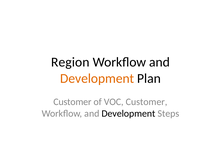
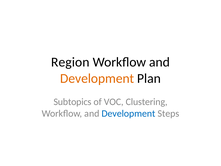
Customer: Customer -> Subtopics (72, 102)
VOC Customer: Customer -> Clustering (147, 102)
Development colour: black -> blue (128, 113)
